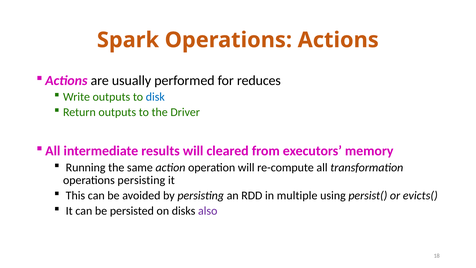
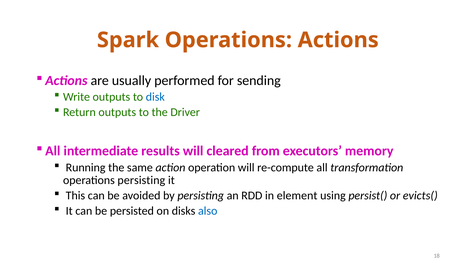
reduces: reduces -> sending (259, 80)
multiple: multiple -> element (297, 196)
also colour: purple -> blue (208, 211)
